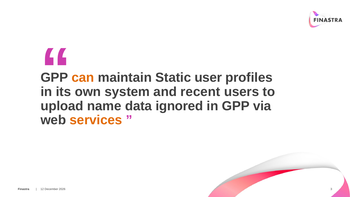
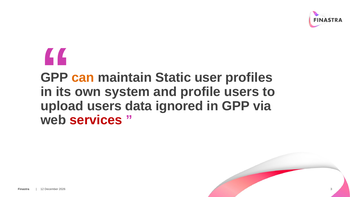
recent: recent -> profile (200, 92)
upload name: name -> users (104, 106)
services colour: orange -> red (96, 120)
